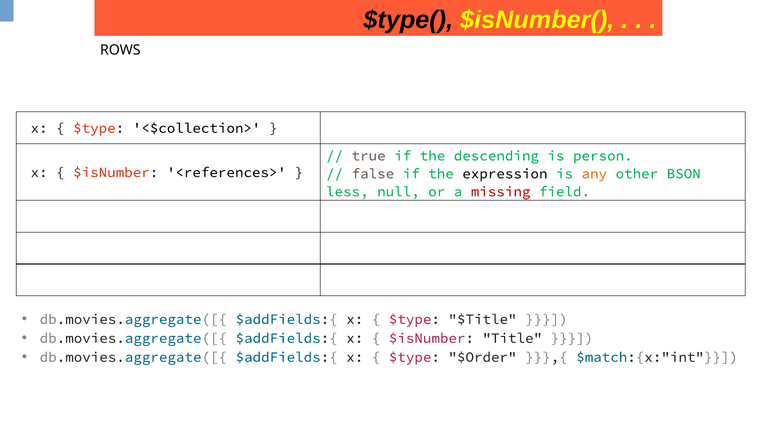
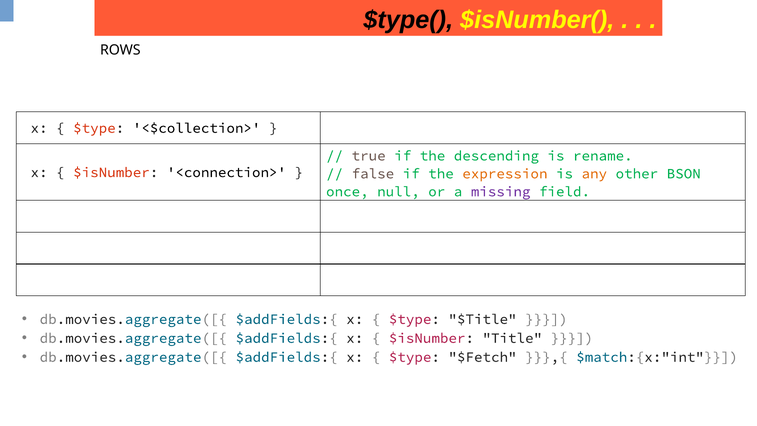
person: person -> rename (603, 156)
<references>: <references> -> <connection> (226, 172)
expression colour: black -> orange (505, 174)
less: less -> once (347, 191)
missing colour: red -> purple (501, 191)
$Order: $Order -> $Fetch (483, 357)
